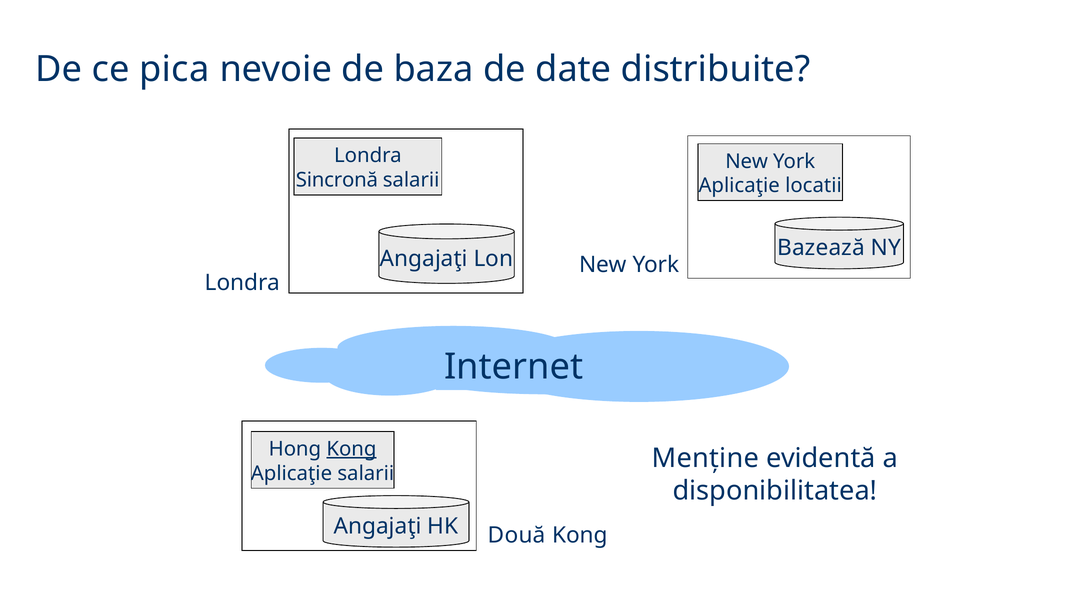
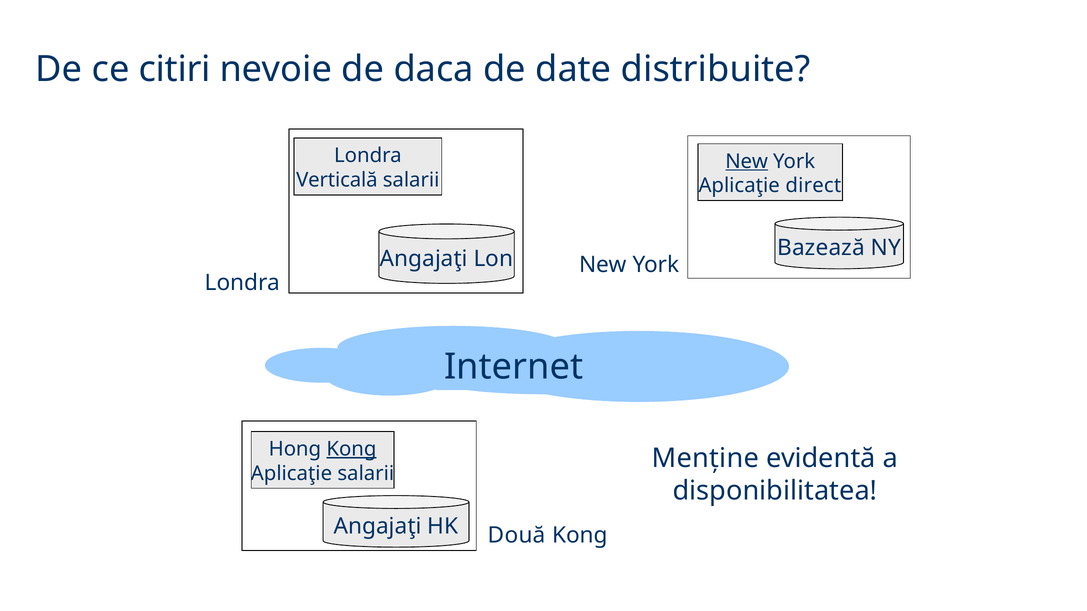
pica: pica -> citiri (175, 70)
baza: baza -> daca (434, 70)
New underline: none -> present (747, 161)
Sincronă: Sincronă -> Verticală (337, 180)
locatii: locatii -> direct (813, 186)
